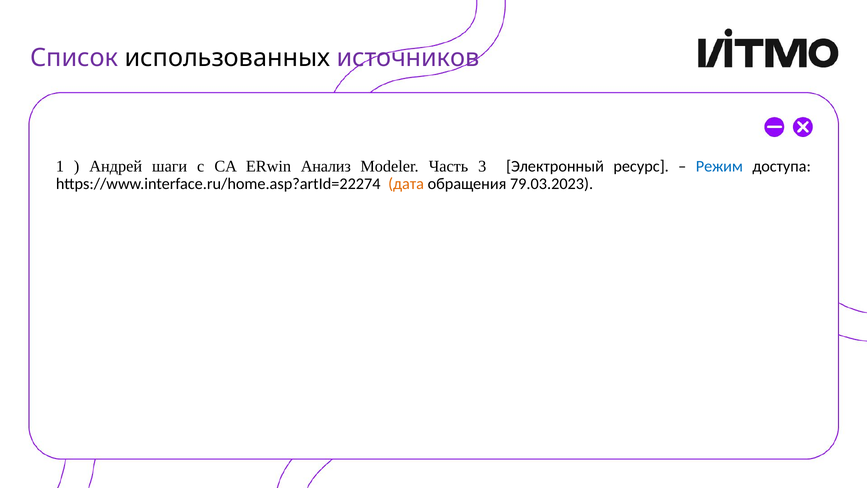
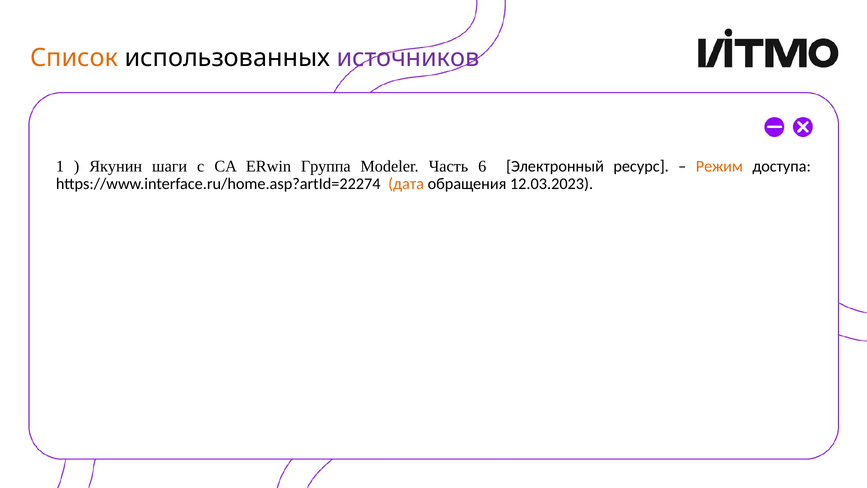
Список colour: purple -> orange (74, 58)
Андрей: Андрей -> Якунин (116, 166)
Анализ: Анализ -> Группа (326, 166)
3: 3 -> 6 (482, 166)
Режим colour: blue -> orange (719, 166)
79.03.2023: 79.03.2023 -> 12.03.2023 (552, 184)
